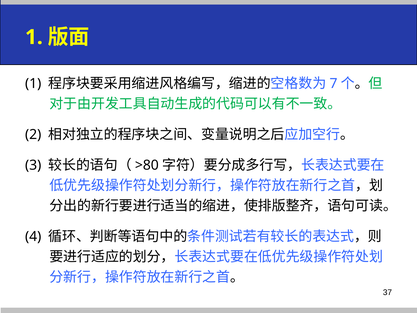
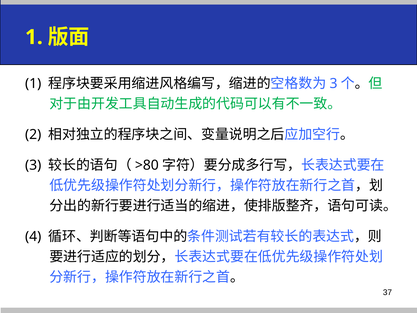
7: 7 -> 3 (334, 83)
